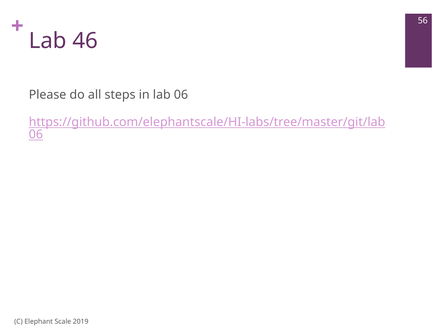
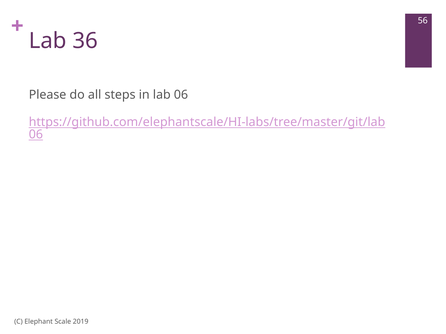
46: 46 -> 36 (85, 41)
